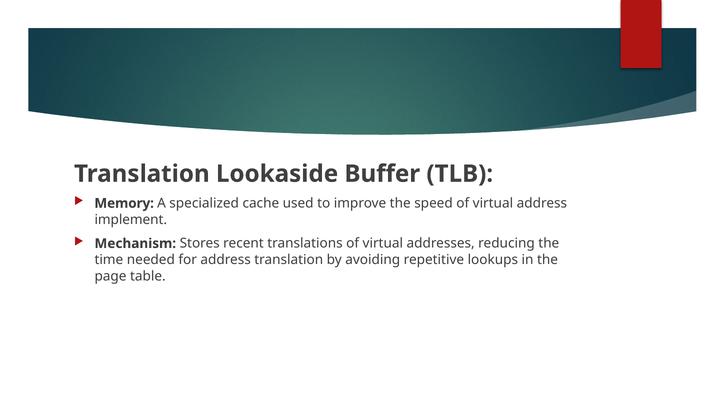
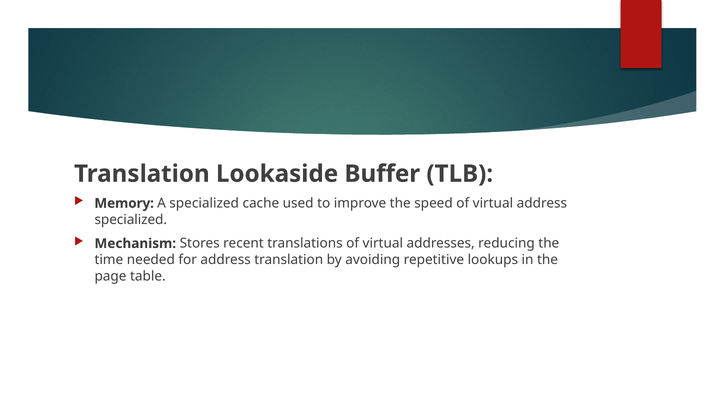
implement: implement -> specialized (131, 220)
